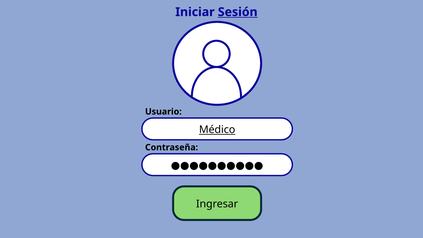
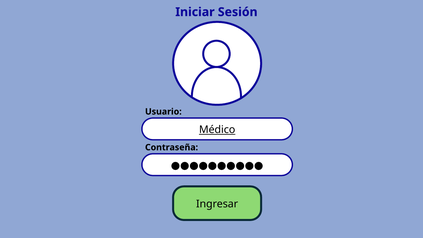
Sesión underline: present -> none (238, 12)
